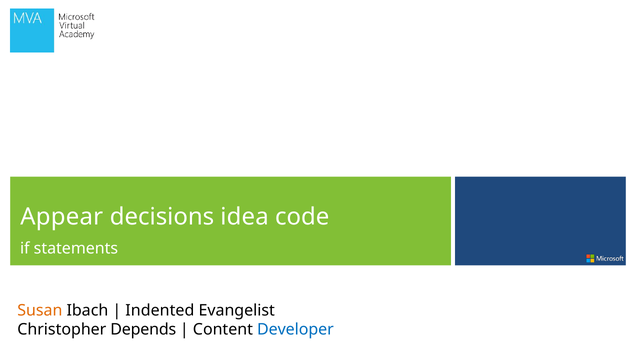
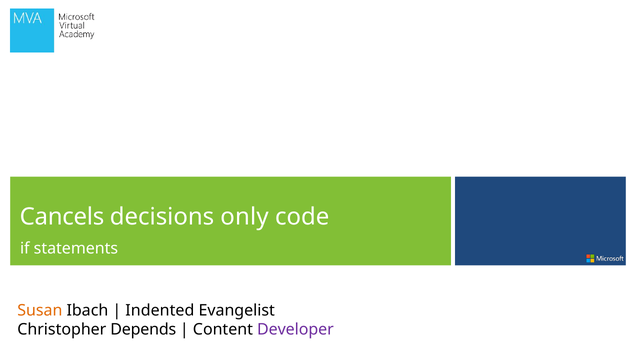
Appear: Appear -> Cancels (62, 217)
idea: idea -> only (245, 217)
Developer colour: blue -> purple (295, 330)
